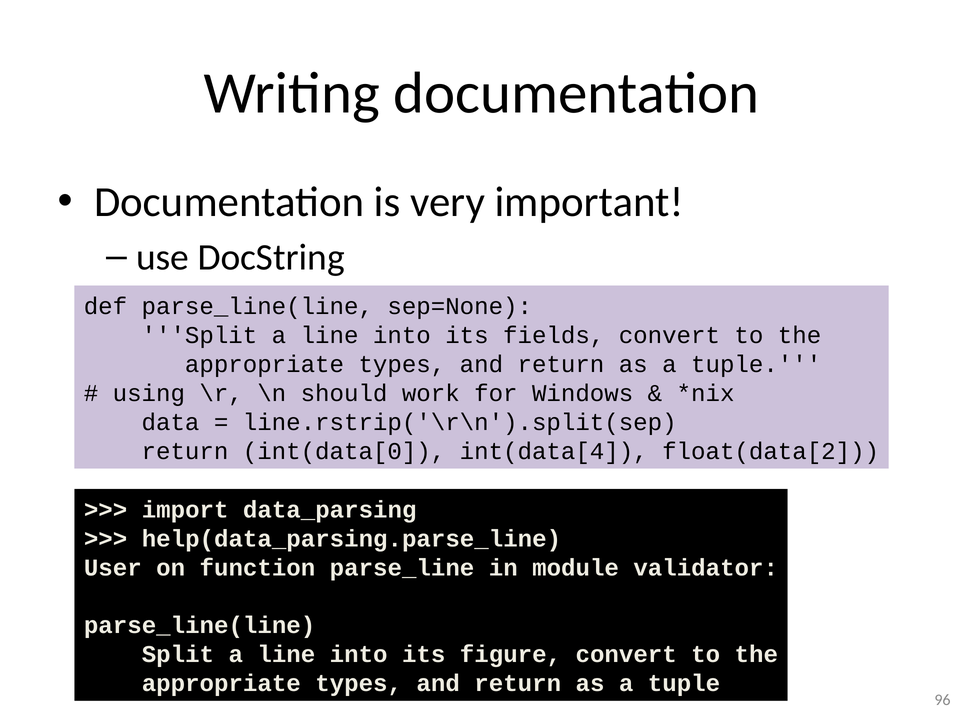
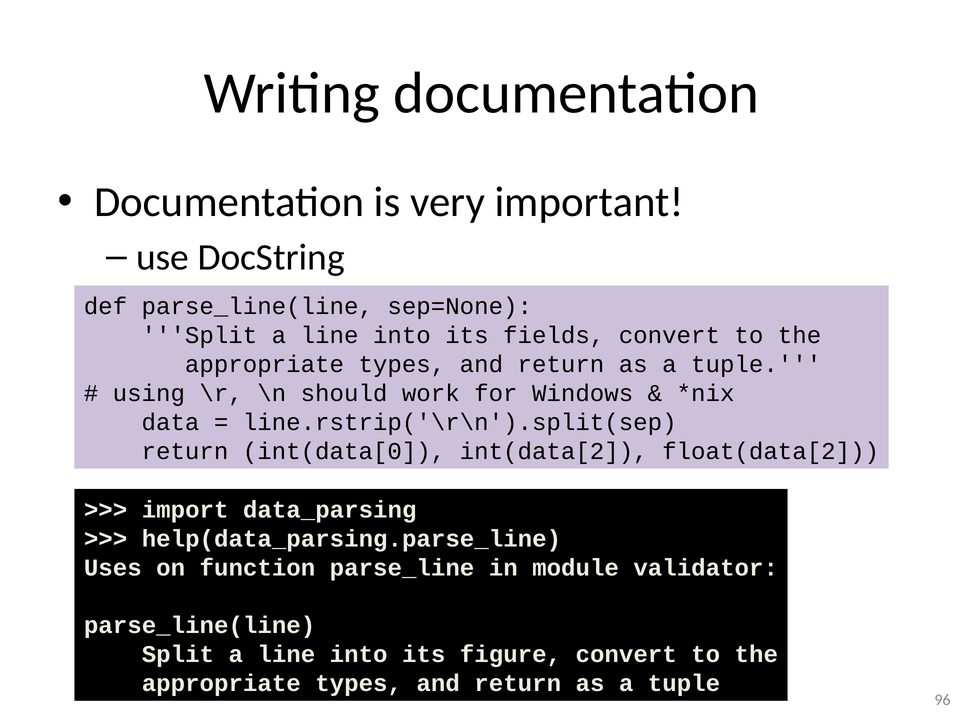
int(data[4: int(data[4 -> int(data[2 (554, 451)
User: User -> Uses (113, 568)
